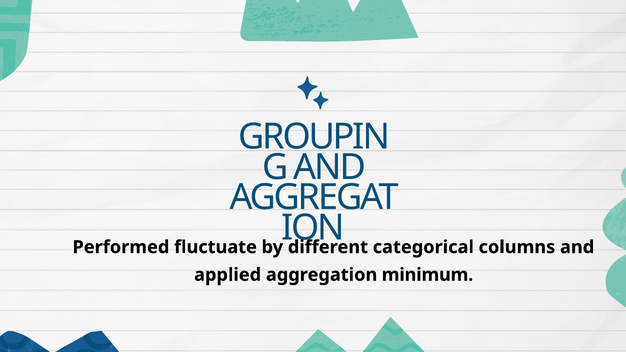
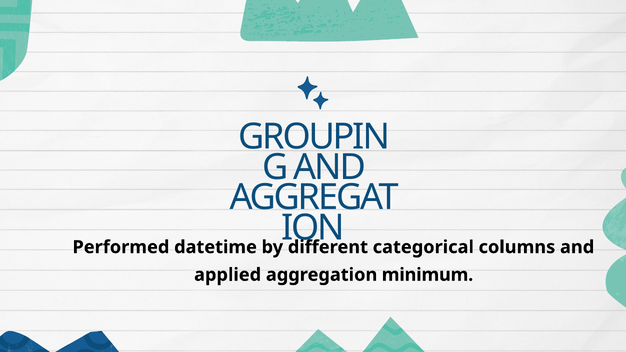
fluctuate: fluctuate -> datetime (216, 247)
